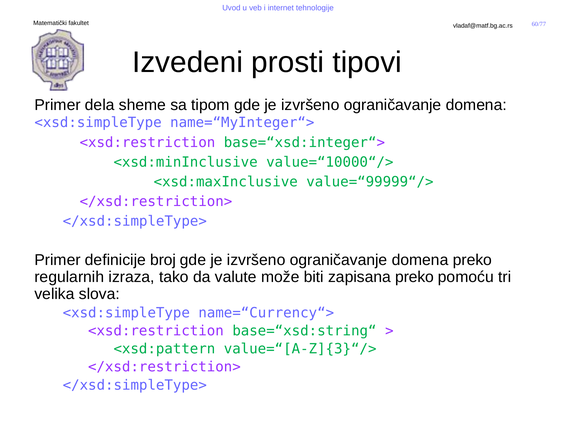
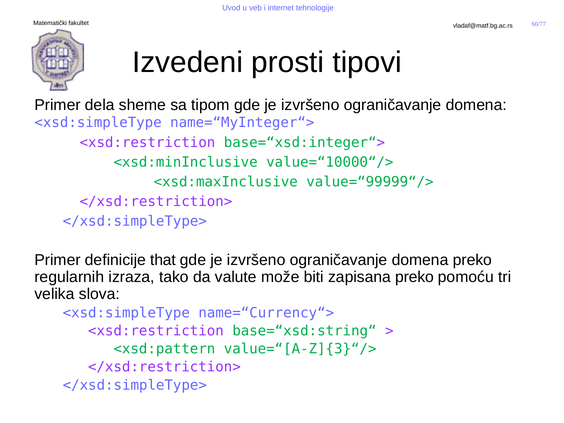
broj: broj -> that (163, 260)
